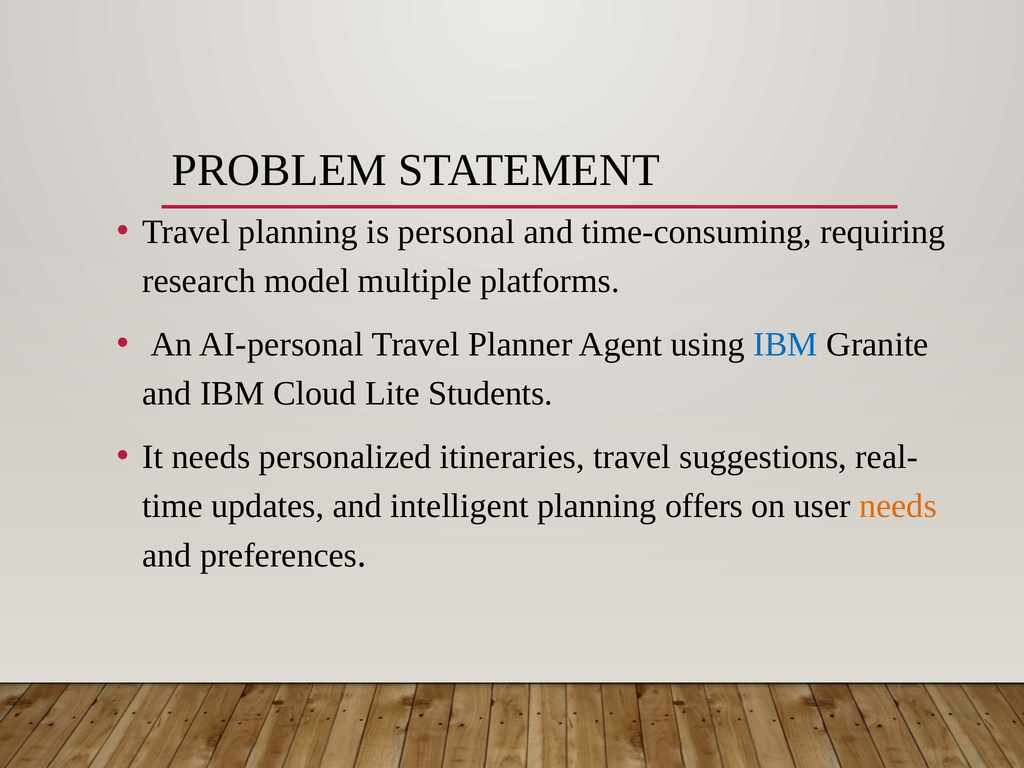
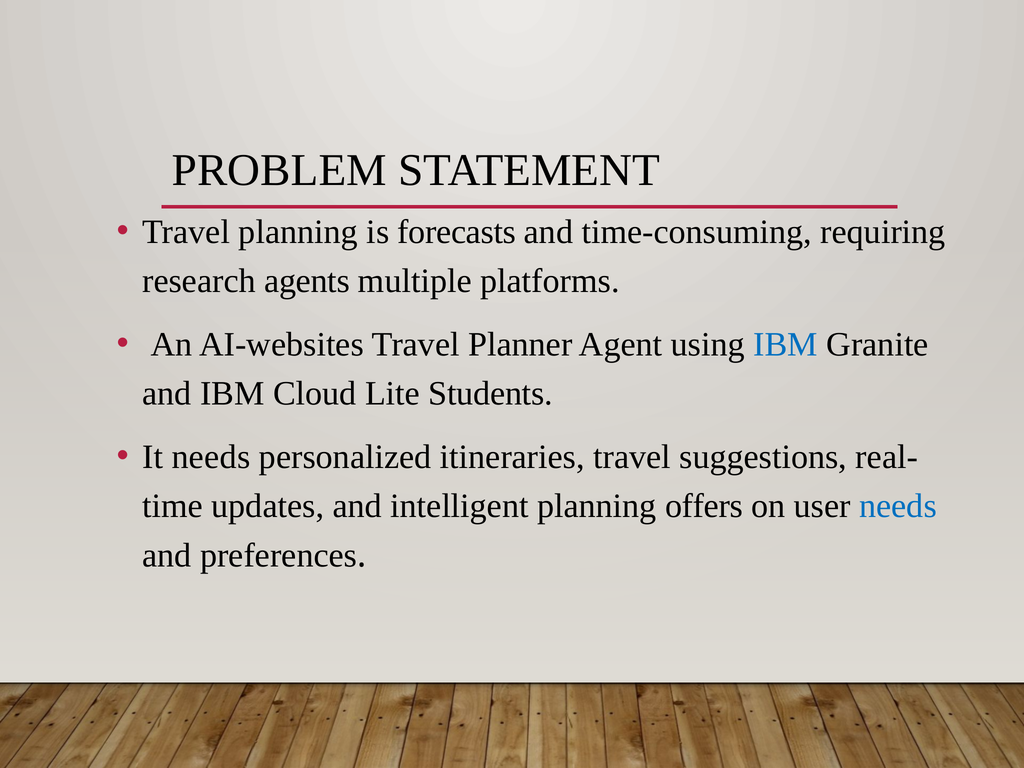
personal: personal -> forecasts (457, 232)
model: model -> agents (307, 281)
AI-personal: AI-personal -> AI-websites (282, 344)
needs colour: orange -> blue (898, 506)
